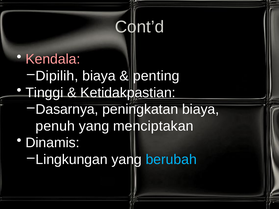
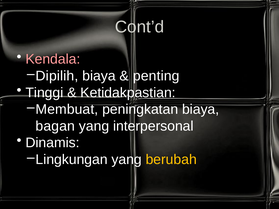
Dasarnya: Dasarnya -> Membuat (67, 109)
penuh: penuh -> bagan (55, 126)
menciptakan: menciptakan -> interpersonal (153, 126)
berubah colour: light blue -> yellow (171, 160)
